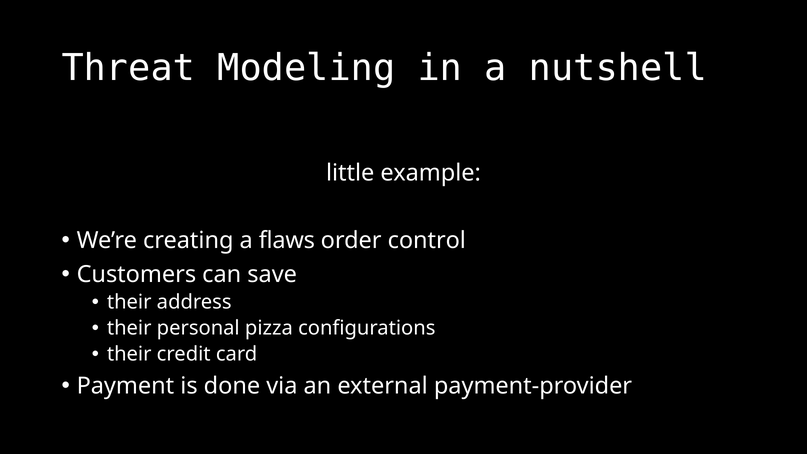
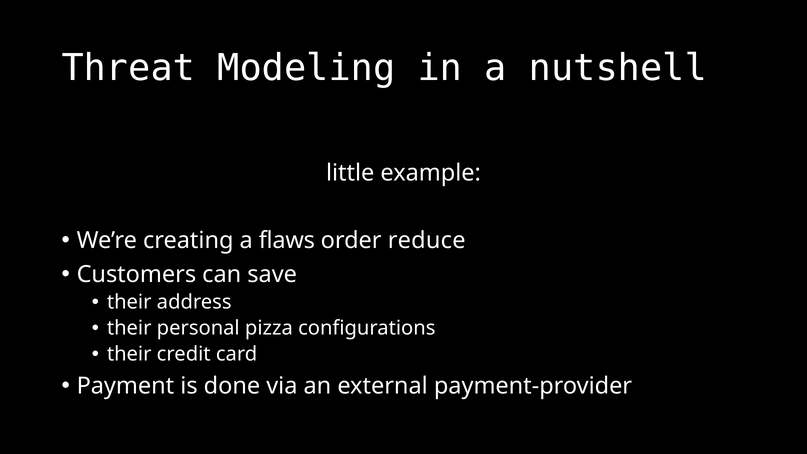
control: control -> reduce (427, 241)
